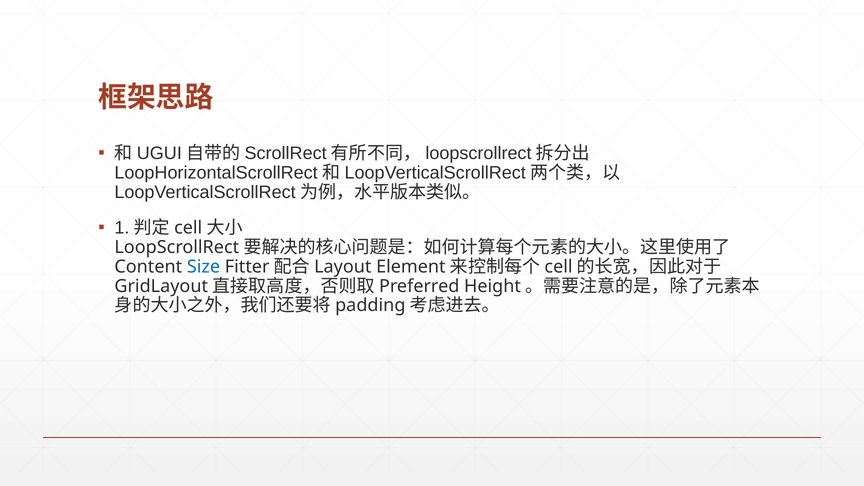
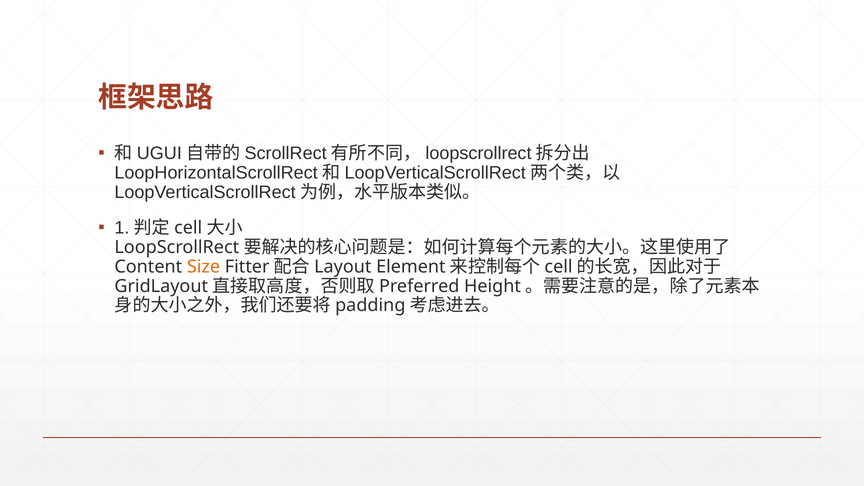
Size colour: blue -> orange (204, 267)
